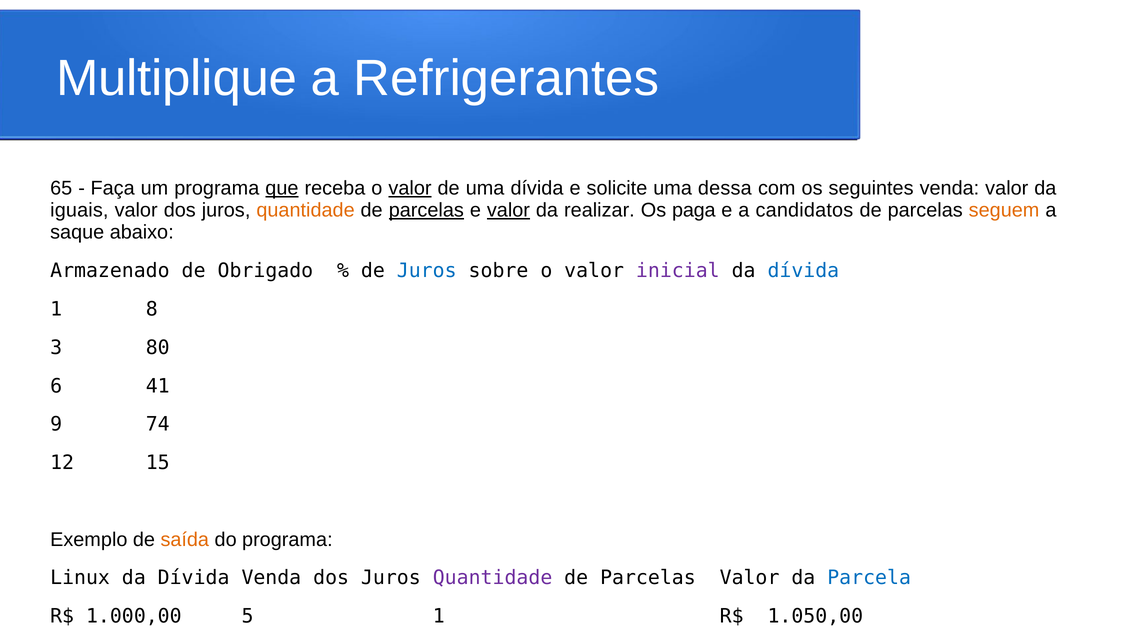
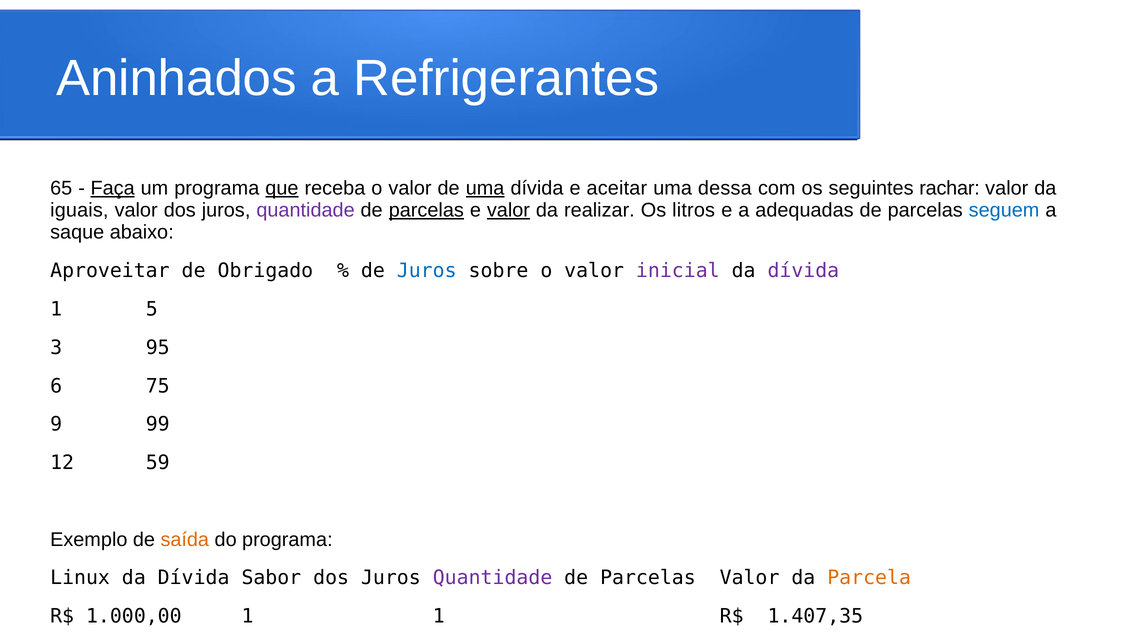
Multiplique: Multiplique -> Aninhados (176, 78)
Faça underline: none -> present (113, 188)
valor underline: present -> none (410, 188)
uma underline: none -> present (485, 188)
solicite: solicite -> aceitar (617, 188)
seguintes venda: venda -> rachar (950, 188)
quantidade colour: orange -> purple (306, 210)
paga: paga -> litros (694, 210)
candidatos: candidatos -> adequadas (804, 210)
seguem colour: orange -> blue (1004, 210)
Armazenado: Armazenado -> Aproveitar (110, 271)
dívida colour: blue -> purple (803, 271)
8: 8 -> 5 (152, 309)
80: 80 -> 95 (158, 348)
41: 41 -> 75 (158, 386)
74: 74 -> 99 (158, 425)
15: 15 -> 59 (158, 463)
Dívida Venda: Venda -> Sabor (271, 578)
Parcela colour: blue -> orange (869, 578)
1.000,00 5: 5 -> 1 (247, 617)
1.050,00: 1.050,00 -> 1.407,35 (815, 617)
